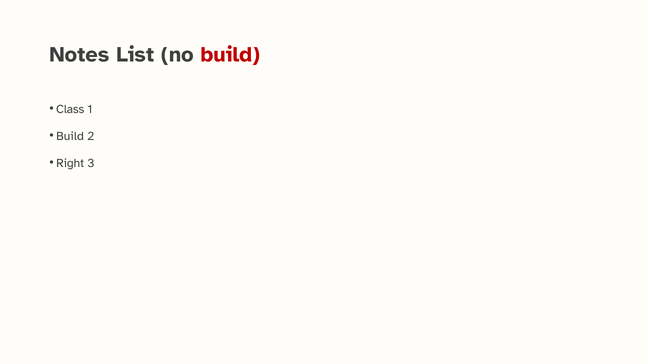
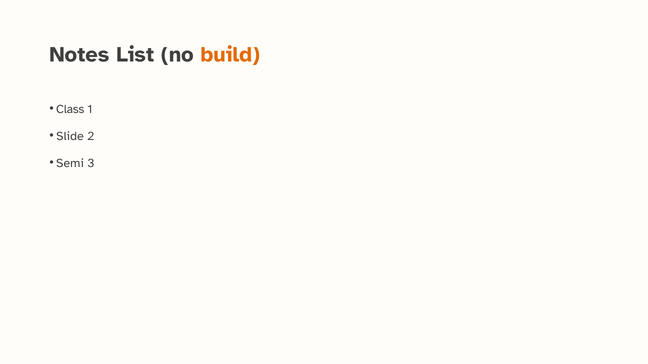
build colour: red -> orange (230, 54)
Build: Build -> Slide (70, 136)
Right: Right -> Semi (70, 163)
